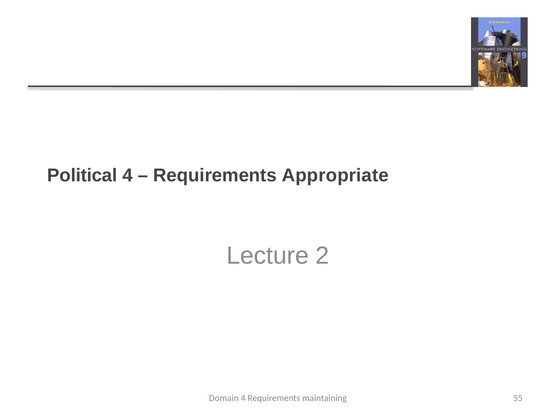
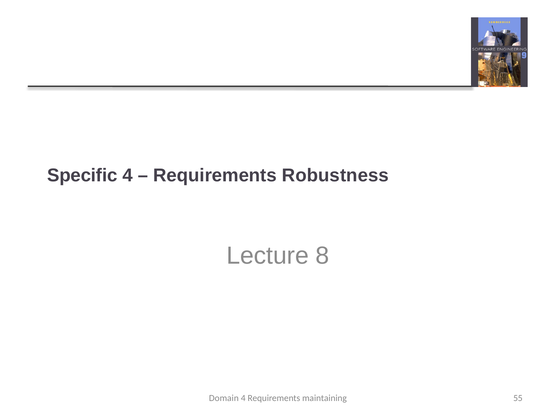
Political: Political -> Specific (82, 176)
Appropriate: Appropriate -> Robustness (335, 176)
2: 2 -> 8 (323, 256)
